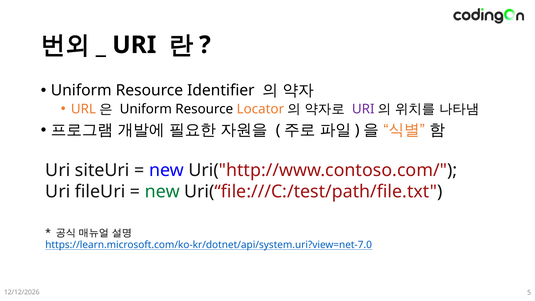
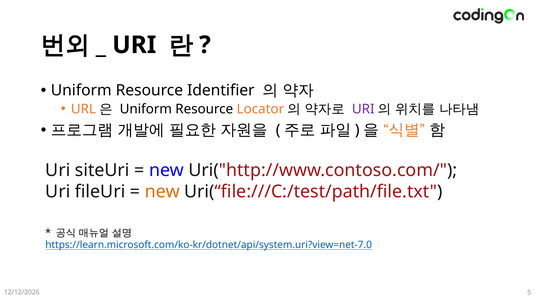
new colour: green -> orange (162, 192)
